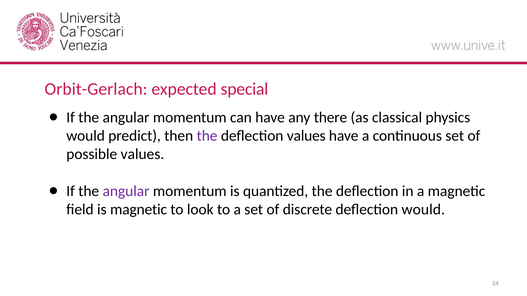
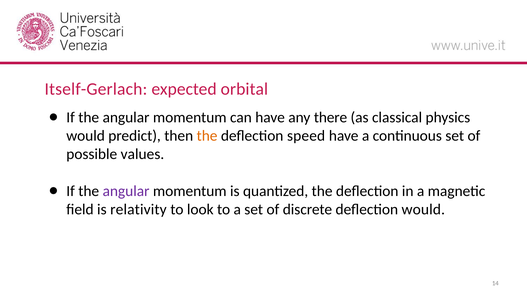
Orbit-Gerlach: Orbit-Gerlach -> Itself-Gerlach (96, 89)
special: special -> orbital (244, 89)
the colour: purple -> orange (207, 136)
deflection values: values -> speed (306, 136)
is magnetic: magnetic -> relativity (138, 210)
